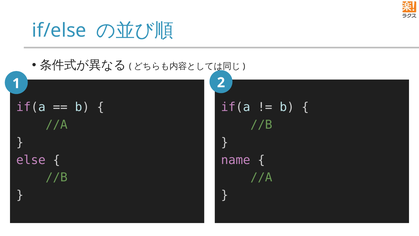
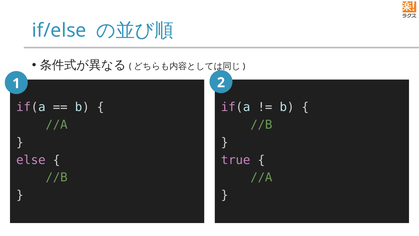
name: name -> true (236, 160)
